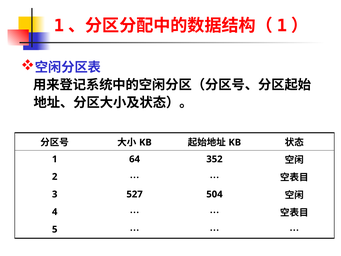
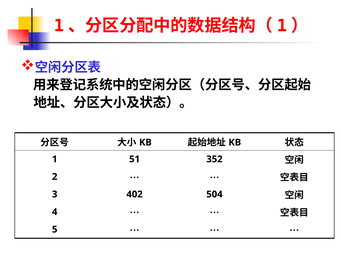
64: 64 -> 51 (135, 159)
527: 527 -> 402 (135, 194)
